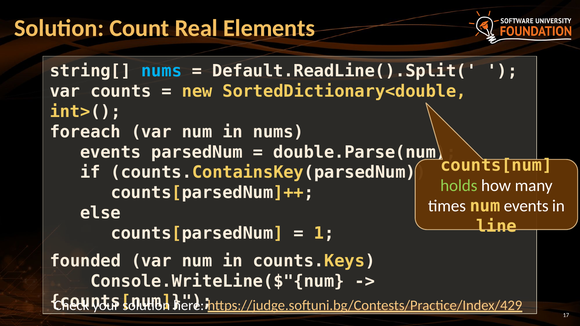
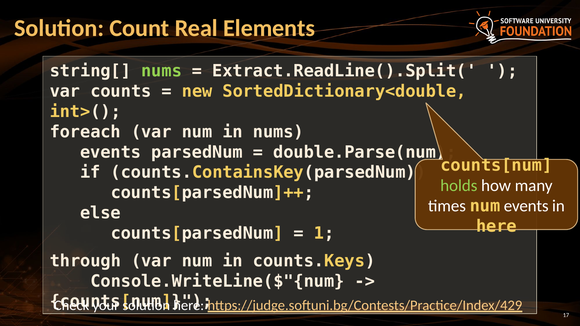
nums colour: light blue -> light green (161, 71)
Default.ReadLine().Split(: Default.ReadLine().Split( -> Extract.ReadLine().Split( (344, 71)
line: line -> here (496, 226)
founded: founded -> through (85, 261)
